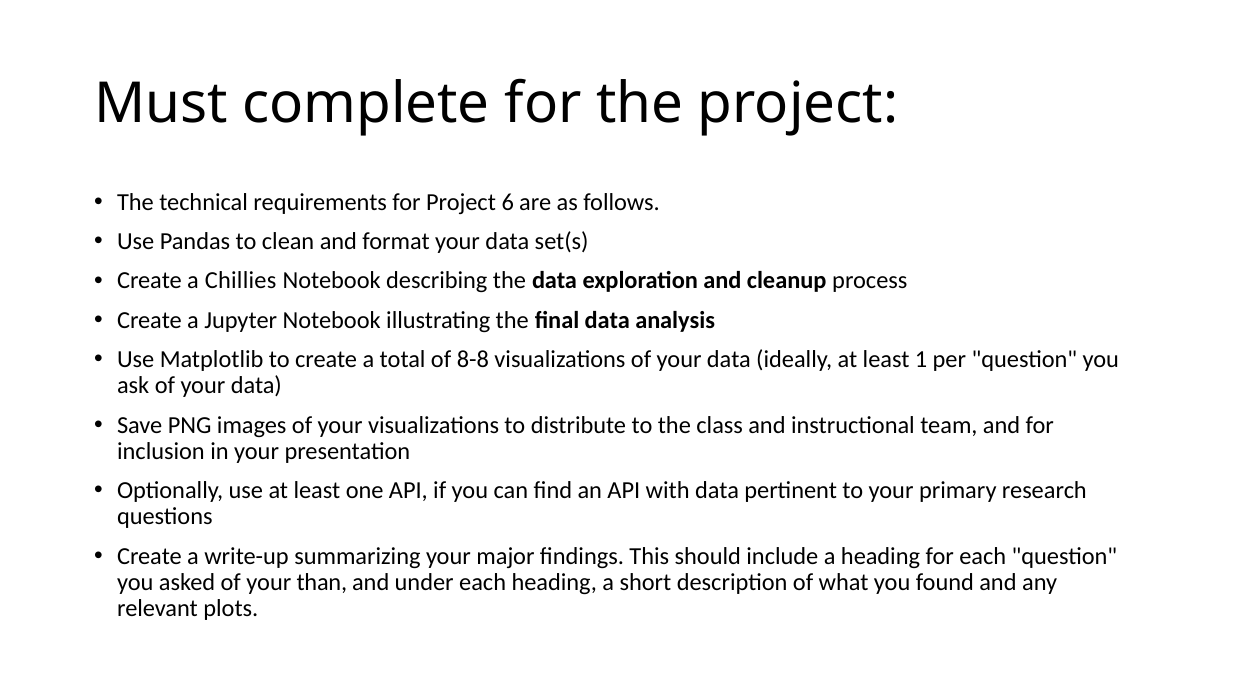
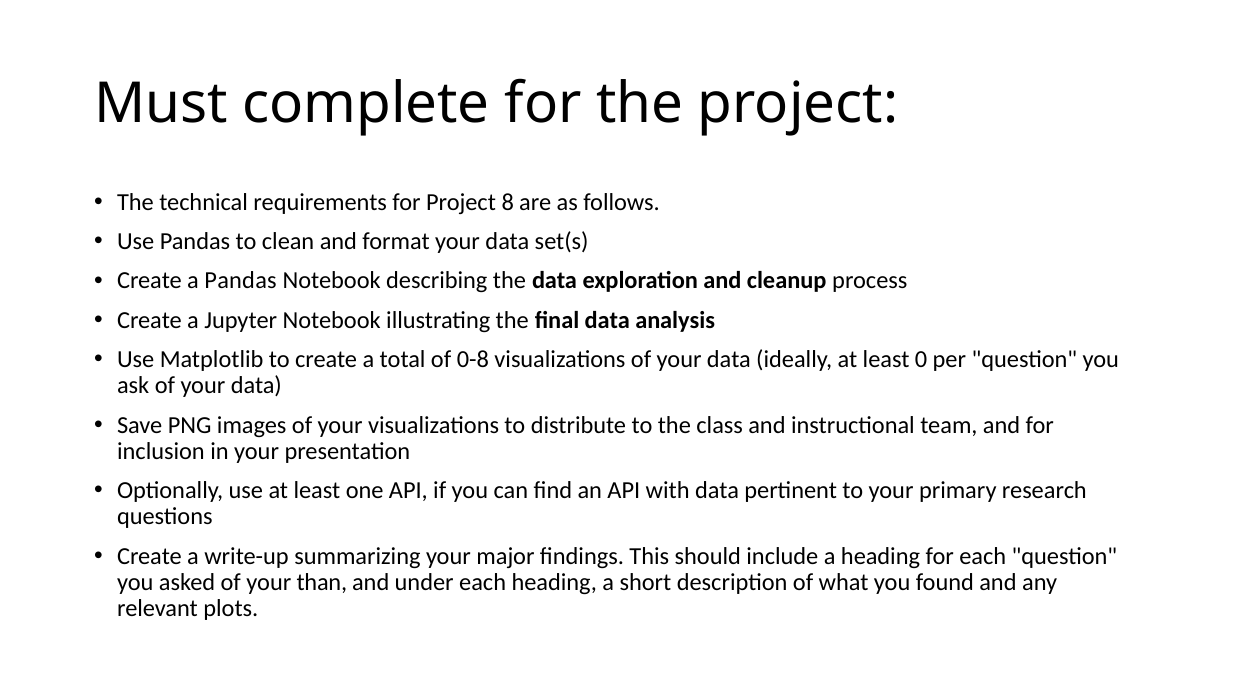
6: 6 -> 8 (508, 202)
a Chillies: Chillies -> Pandas (241, 281)
8-8: 8-8 -> 0-8 (473, 359)
1: 1 -> 0 (921, 359)
